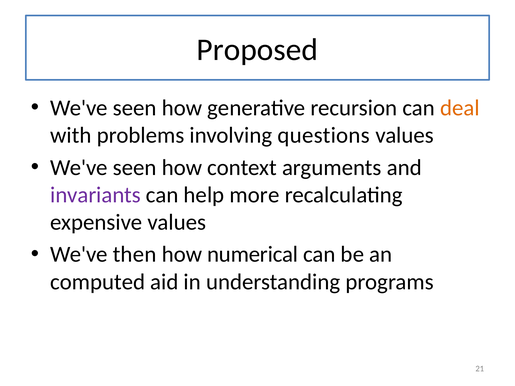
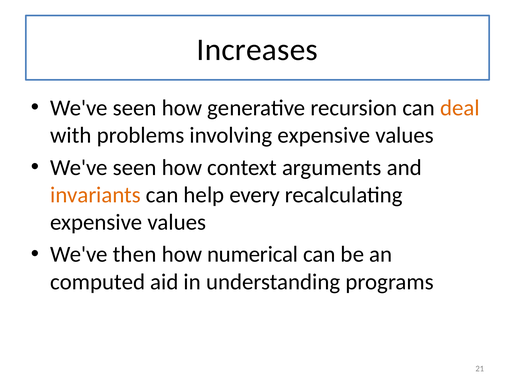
Proposed: Proposed -> Increases (257, 50)
involving questions: questions -> expensive (324, 136)
invariants colour: purple -> orange (96, 195)
more: more -> every (255, 195)
